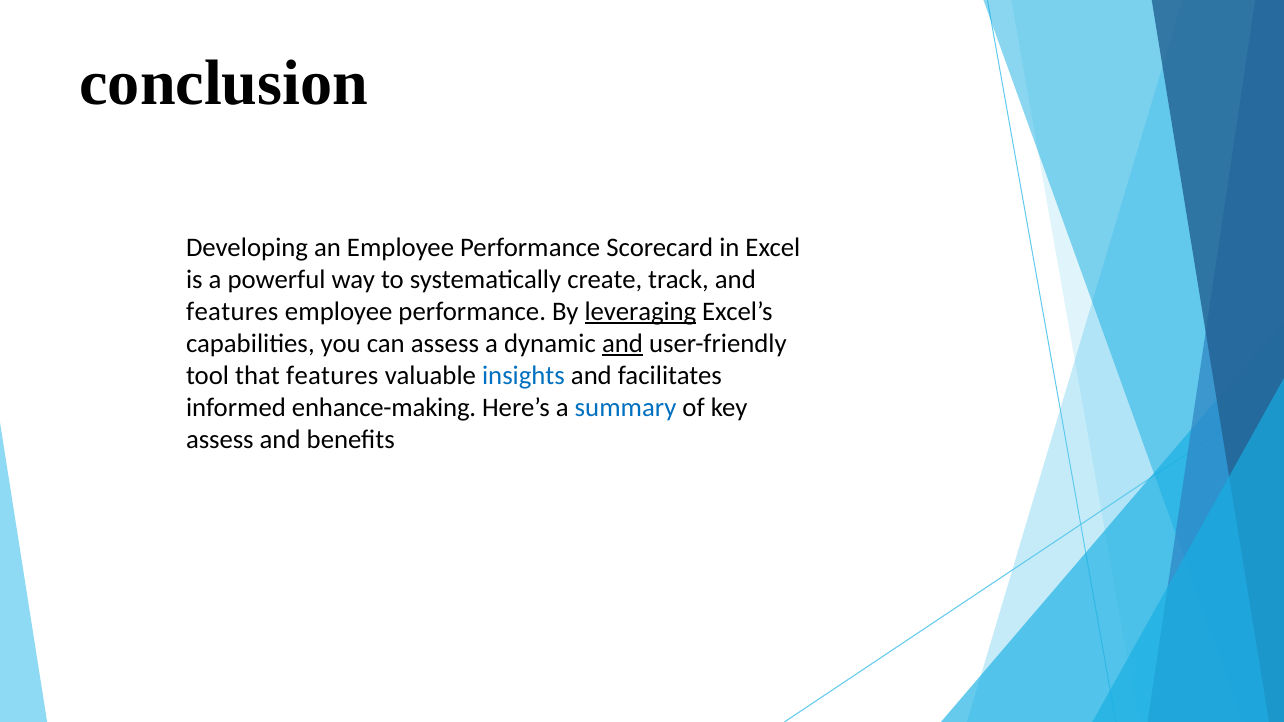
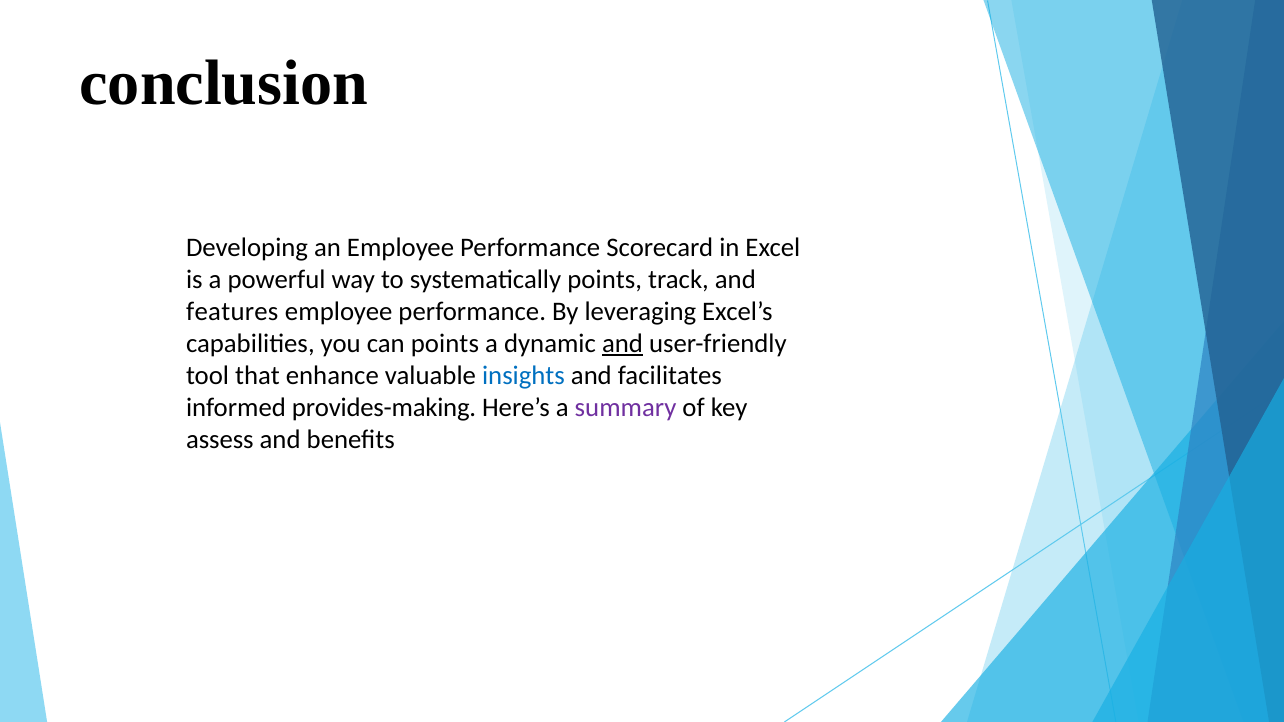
systematically create: create -> points (605, 279)
leveraging underline: present -> none (640, 312)
can assess: assess -> points (445, 344)
that features: features -> enhance (332, 376)
enhance-making: enhance-making -> provides-making (384, 408)
summary colour: blue -> purple (626, 408)
